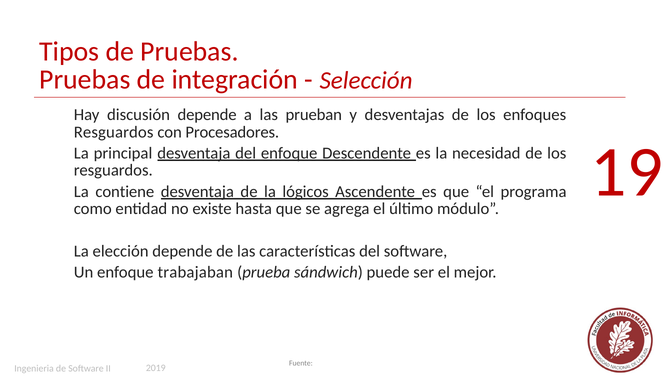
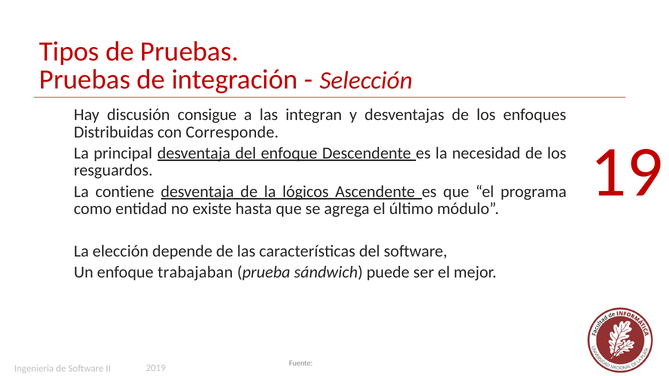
discusión depende: depende -> consigue (207, 115)
prueban: prueban -> integran (314, 115)
Resguardos: Resguardos -> Distribuidas (114, 132)
Procesadores: Procesadores -> Corresponde (232, 132)
